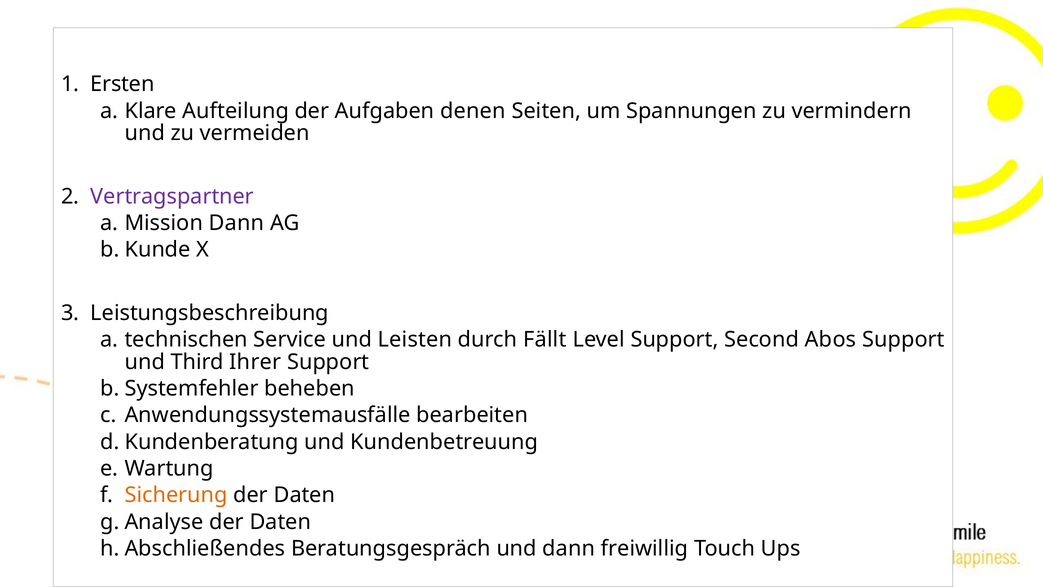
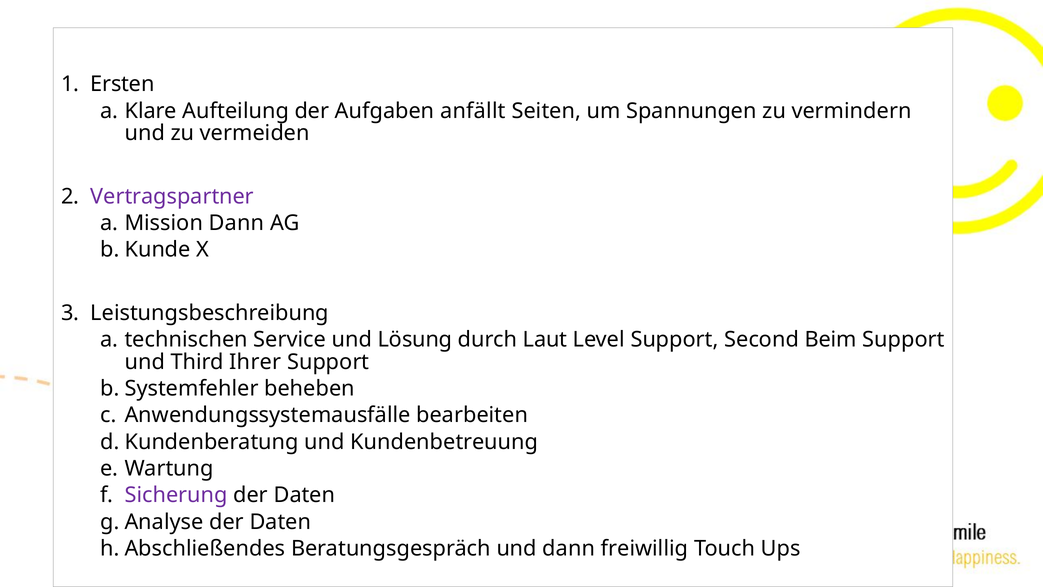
denen: denen -> anfällt (473, 111)
Leisten: Leisten -> Lösung (415, 339)
Fällt: Fällt -> Laut (545, 339)
Abos: Abos -> Beim (831, 339)
Sicherung colour: orange -> purple (176, 495)
